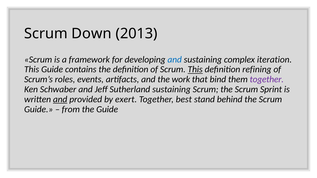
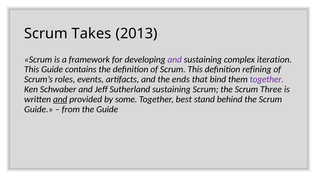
Down: Down -> Takes (92, 34)
and colour: blue -> purple (175, 60)
This underline: present -> none (195, 70)
work: work -> ends (181, 80)
Sprint: Sprint -> Three (271, 90)
exert: exert -> some (126, 99)
